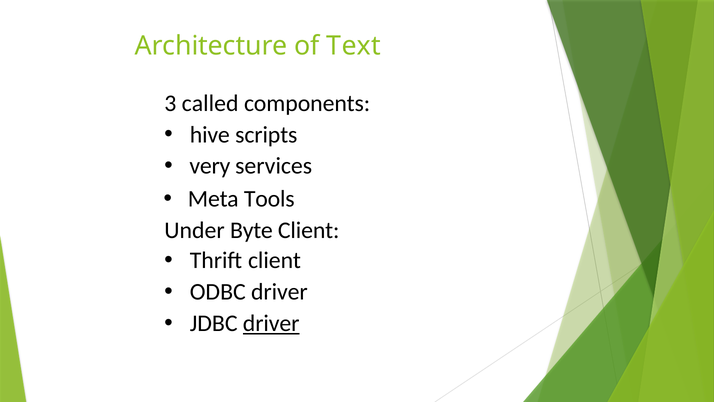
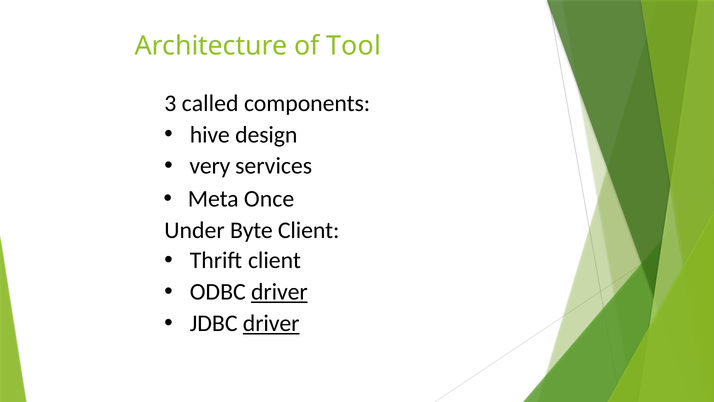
Text: Text -> Tool (354, 46)
scripts: scripts -> design (266, 135)
Tools: Tools -> Once (269, 199)
driver underline: none -> present (279, 292)
